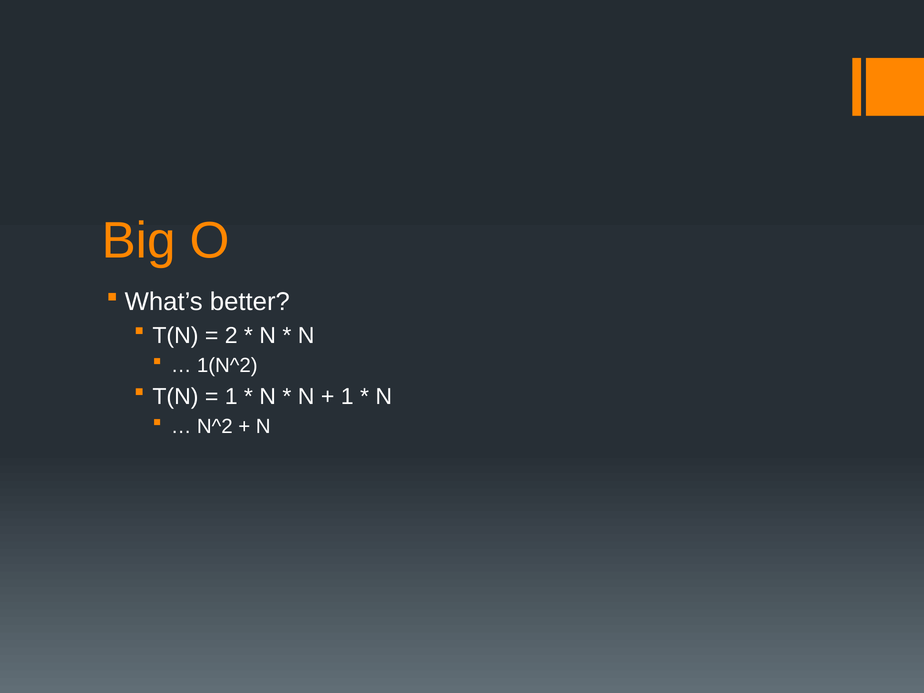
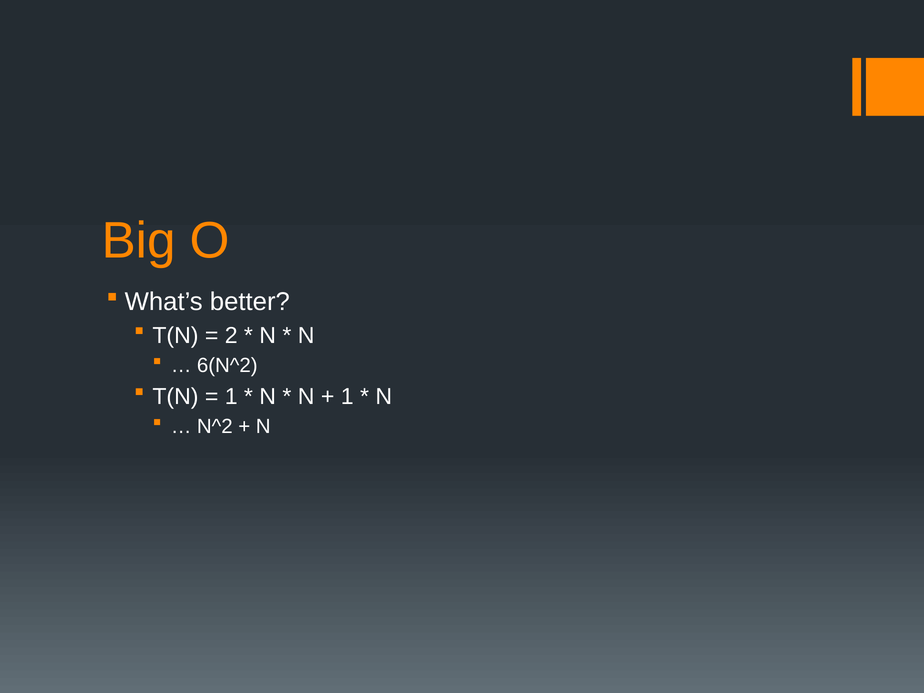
1(N^2: 1(N^2 -> 6(N^2 (227, 366)
